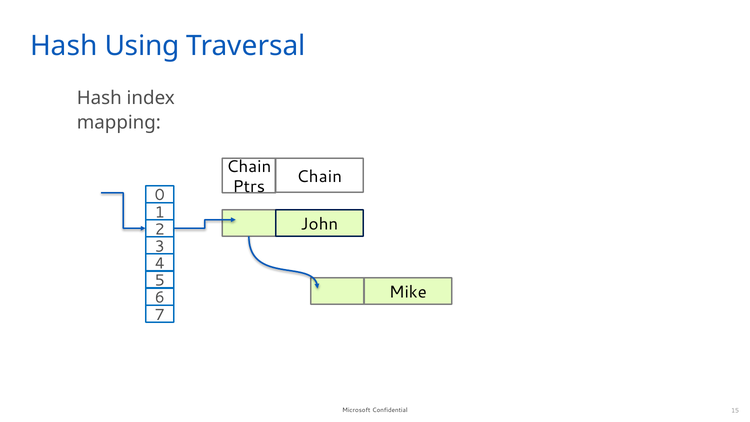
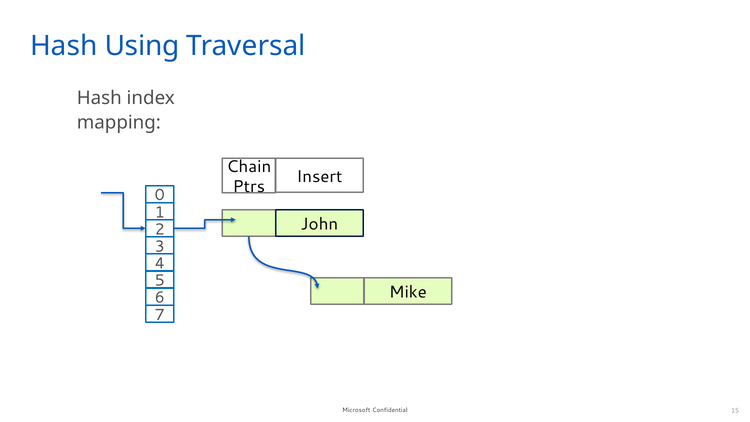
Chain: Chain -> Insert (319, 176)
